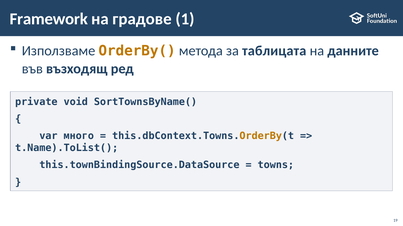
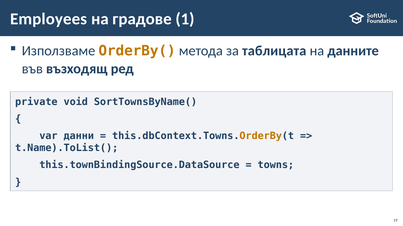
Framework: Framework -> Employees (49, 19)
много: много -> данни (79, 136)
